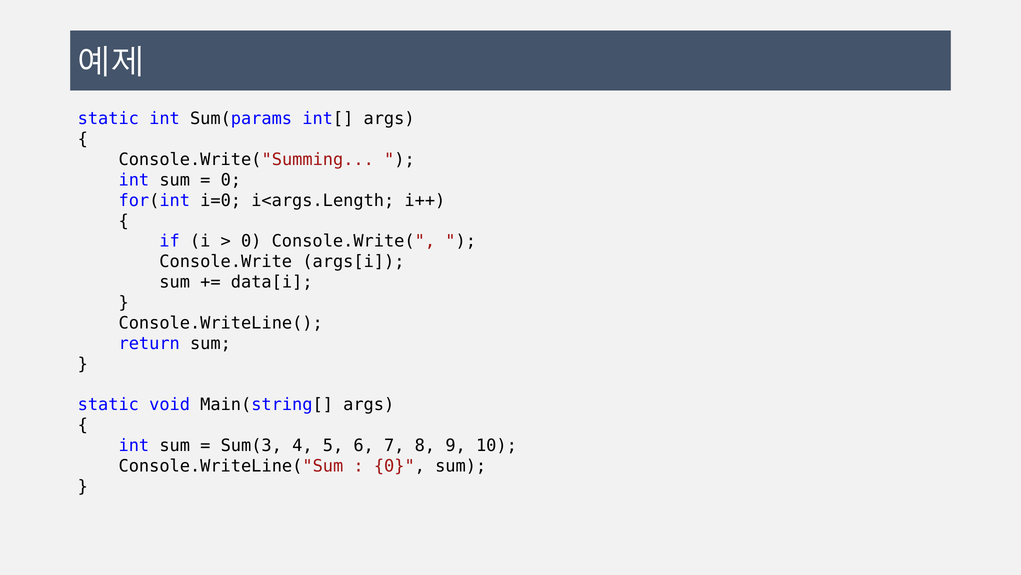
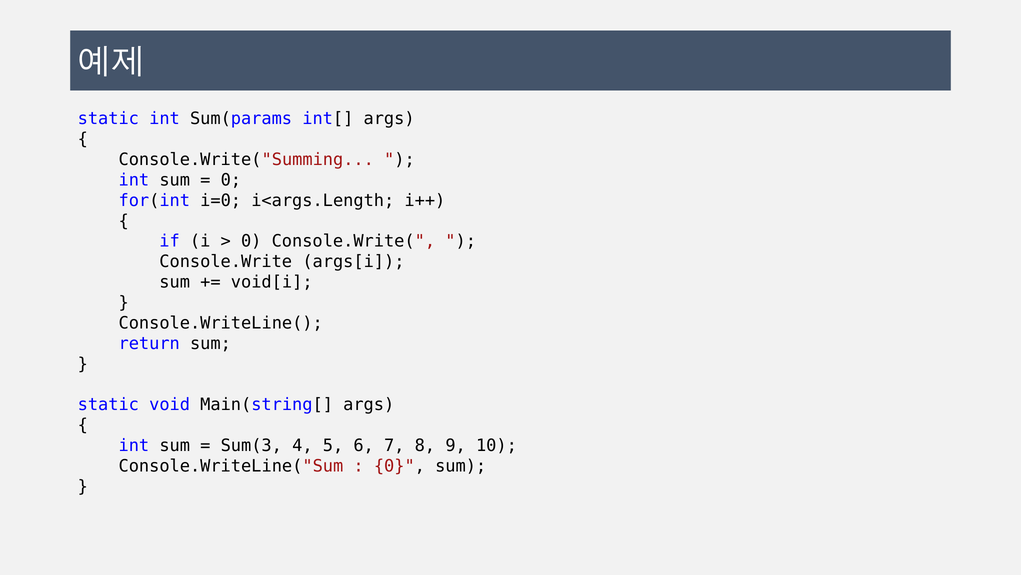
data[i: data[i -> void[i (272, 282)
